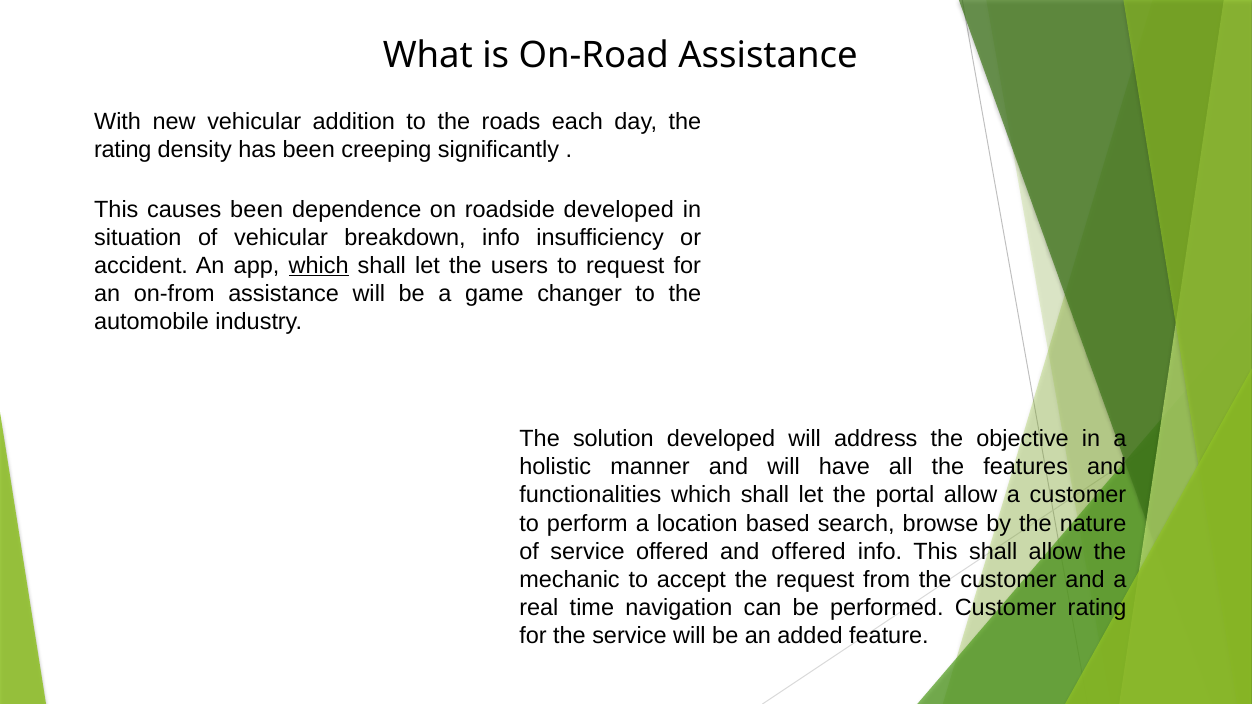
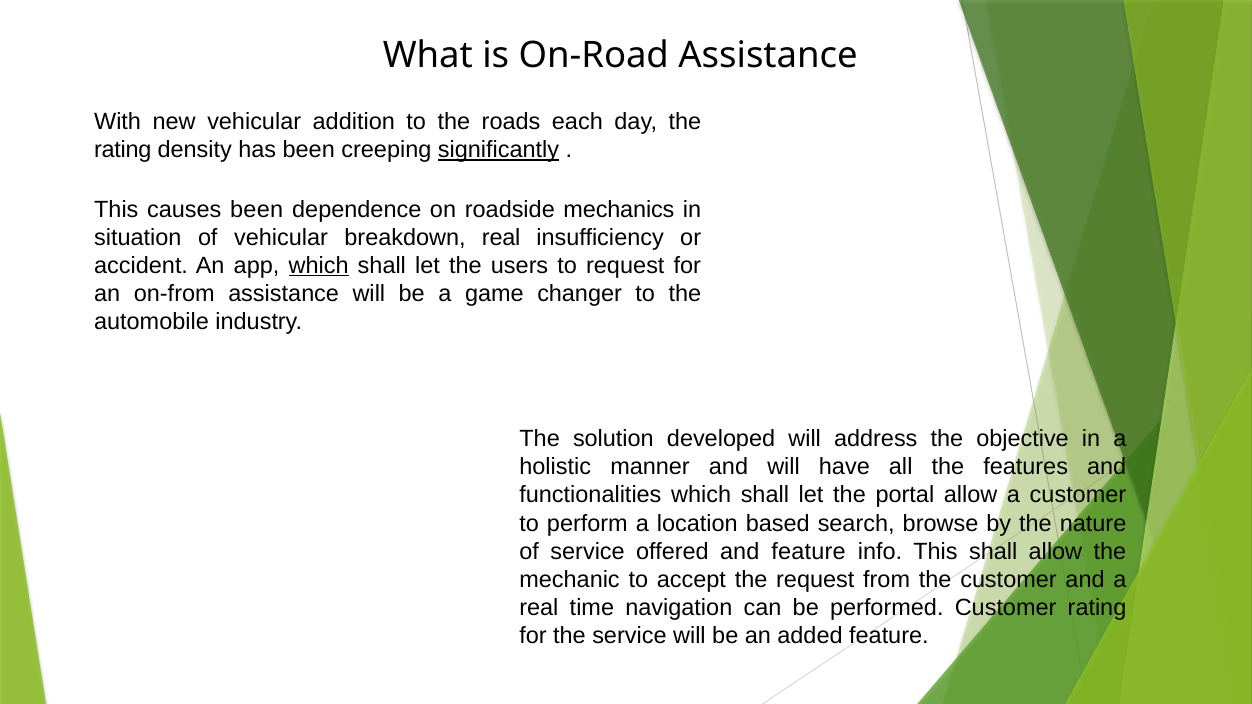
significantly underline: none -> present (498, 150)
roadside developed: developed -> mechanics (619, 209)
breakdown info: info -> real (501, 238)
and offered: offered -> feature (809, 552)
